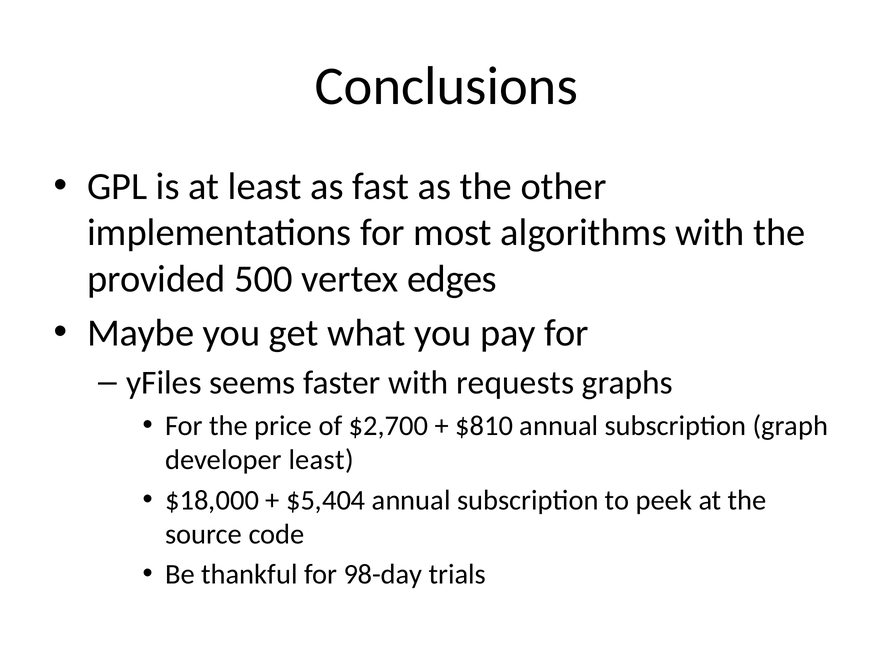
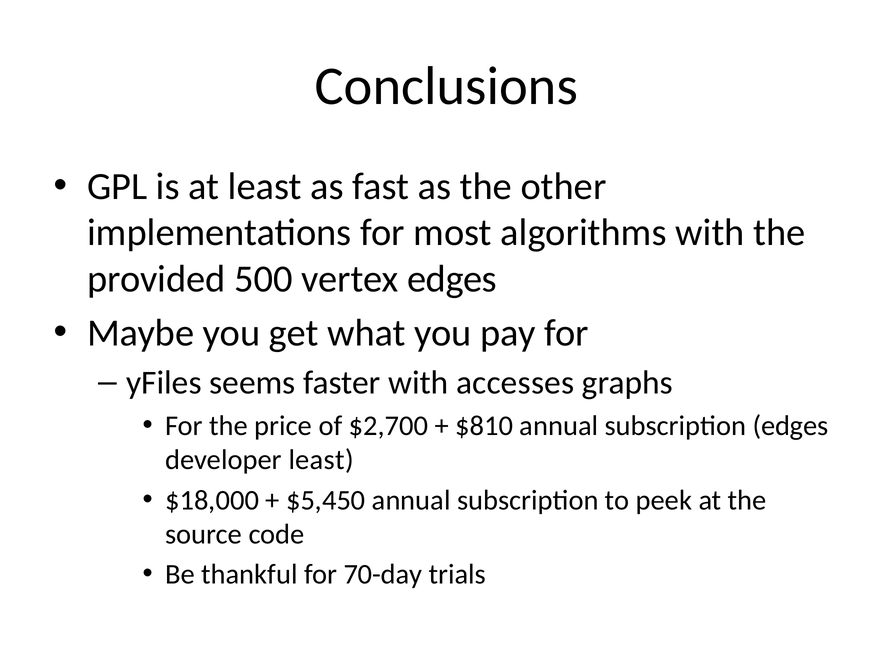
requests: requests -> accesses (515, 383)
subscription graph: graph -> edges (790, 426)
$5,404: $5,404 -> $5,450 (326, 500)
98-day: 98-day -> 70-day (383, 574)
